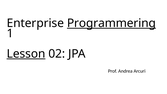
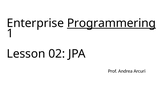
Lesson underline: present -> none (26, 54)
